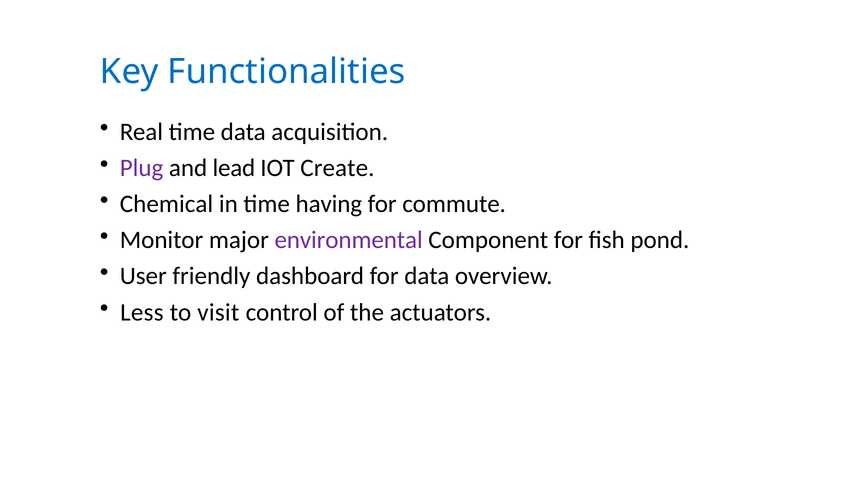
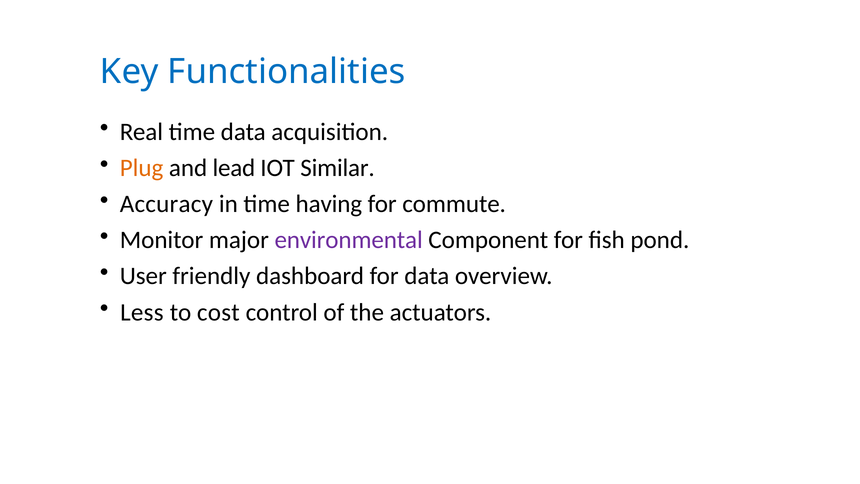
Plug colour: purple -> orange (142, 168)
Create: Create -> Similar (338, 168)
Chemical: Chemical -> Accuracy (166, 204)
visit: visit -> cost (218, 312)
